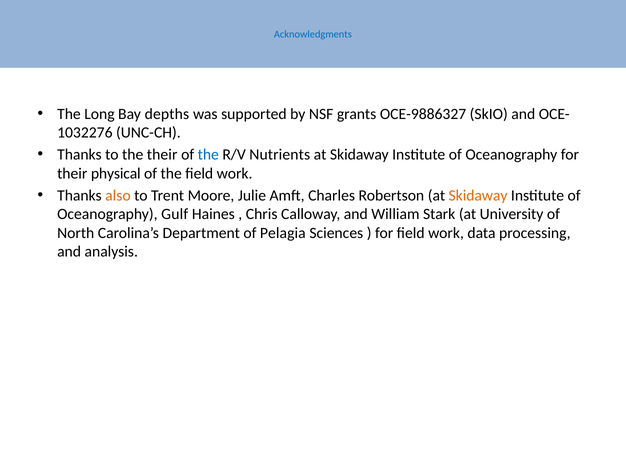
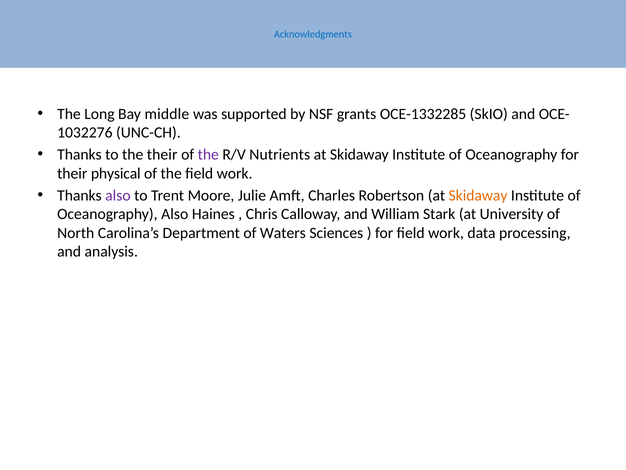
depths: depths -> middle (167, 114)
OCE-9886327: OCE-9886327 -> OCE-1332285 (423, 114)
the colour: blue -> purple (208, 154)
also colour: orange -> purple (118, 195)
Oceanography Gulf: Gulf -> Also (175, 214)
Pelagia: Pelagia -> Waters (283, 233)
